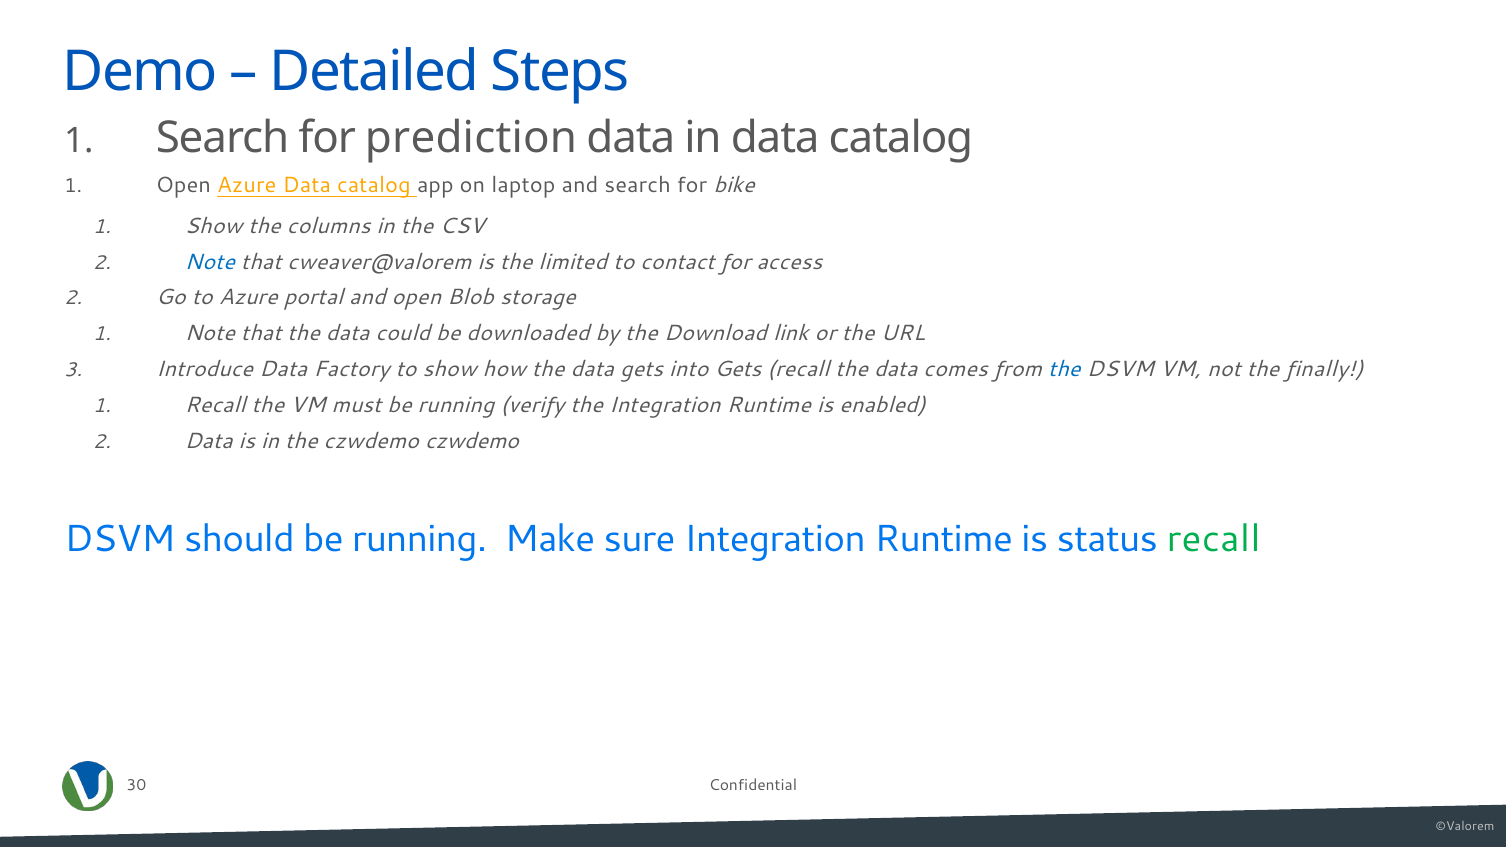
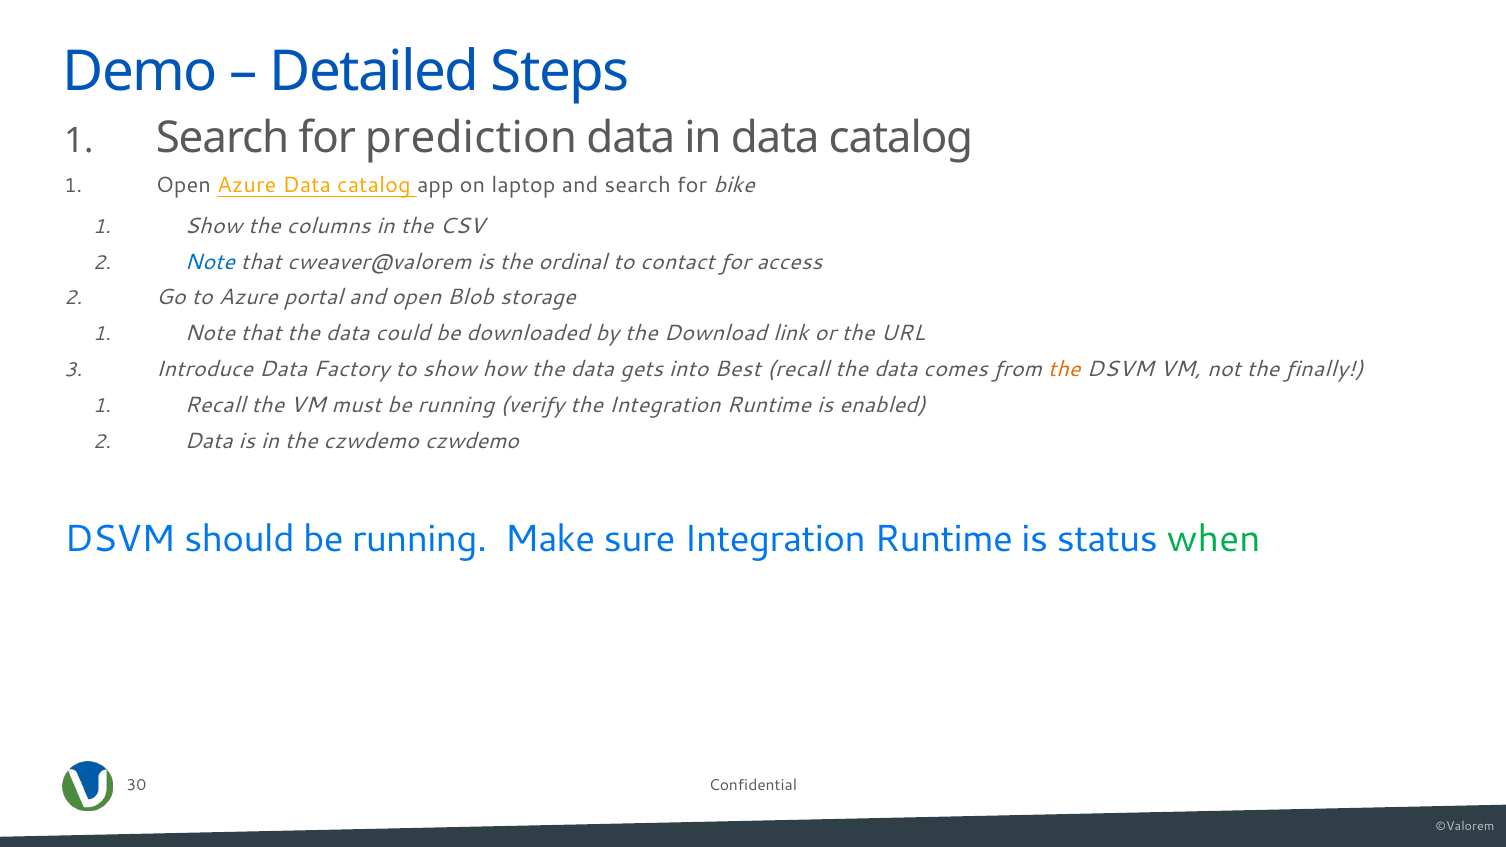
limited: limited -> ordinal (573, 262)
into Gets: Gets -> Best (738, 369)
the colour: blue -> orange (1064, 369)
status recall: recall -> when (1214, 539)
